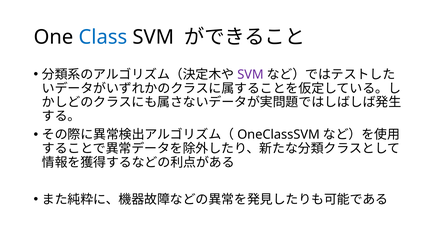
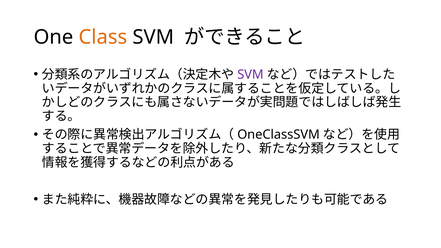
Class colour: blue -> orange (103, 37)
